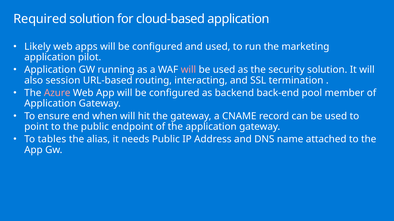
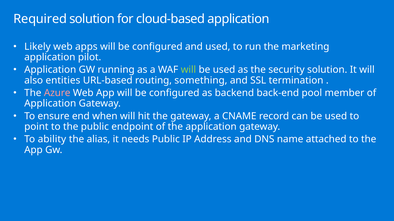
will colour: pink -> light green (188, 70)
session: session -> entities (63, 81)
interacting: interacting -> something (201, 81)
tables: tables -> ability (52, 140)
